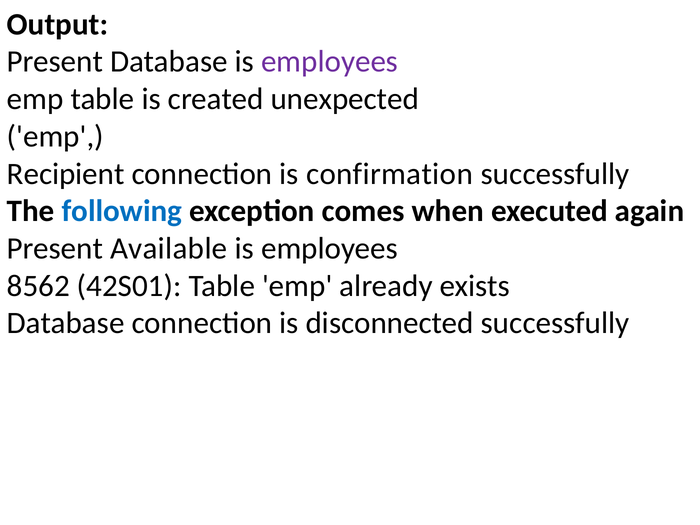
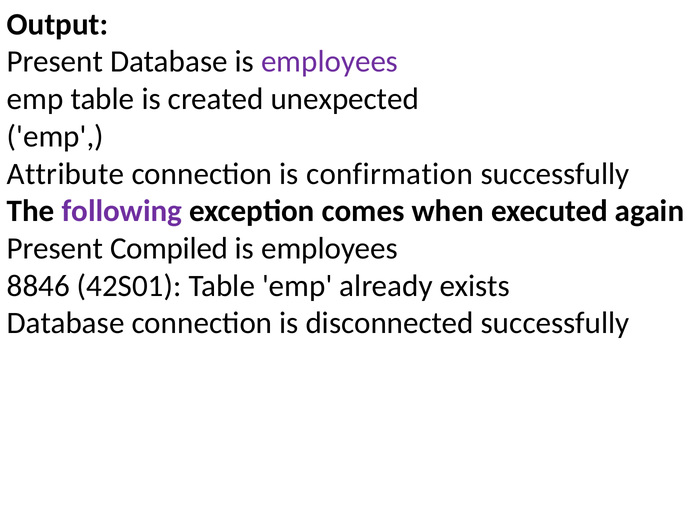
Recipient: Recipient -> Attribute (66, 174)
following colour: blue -> purple (122, 211)
Available: Available -> Compiled (169, 248)
8562: 8562 -> 8846 (38, 286)
